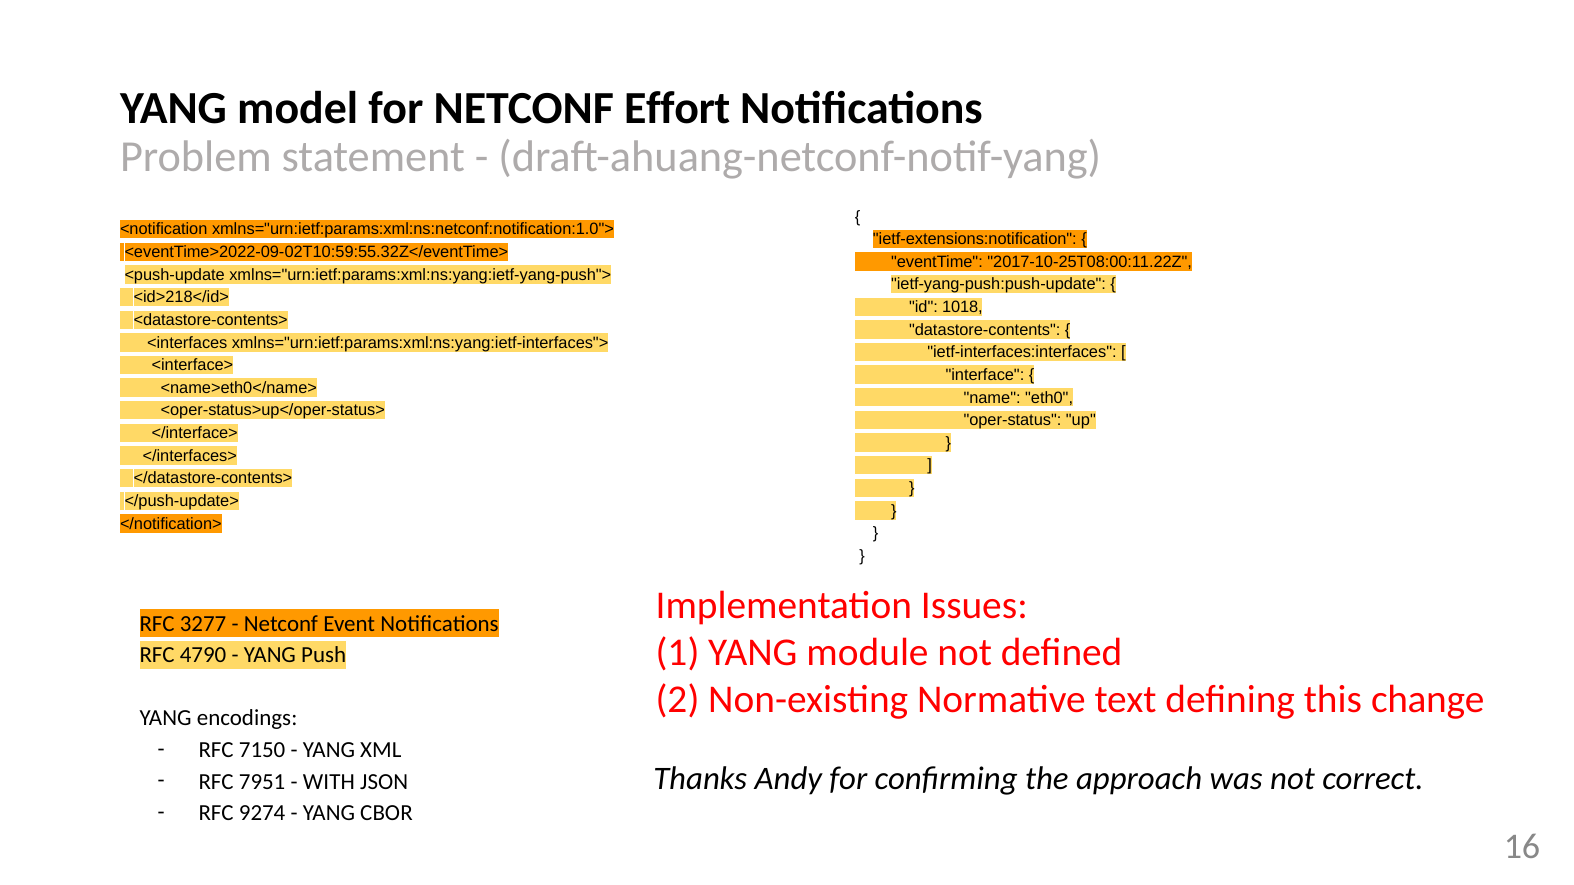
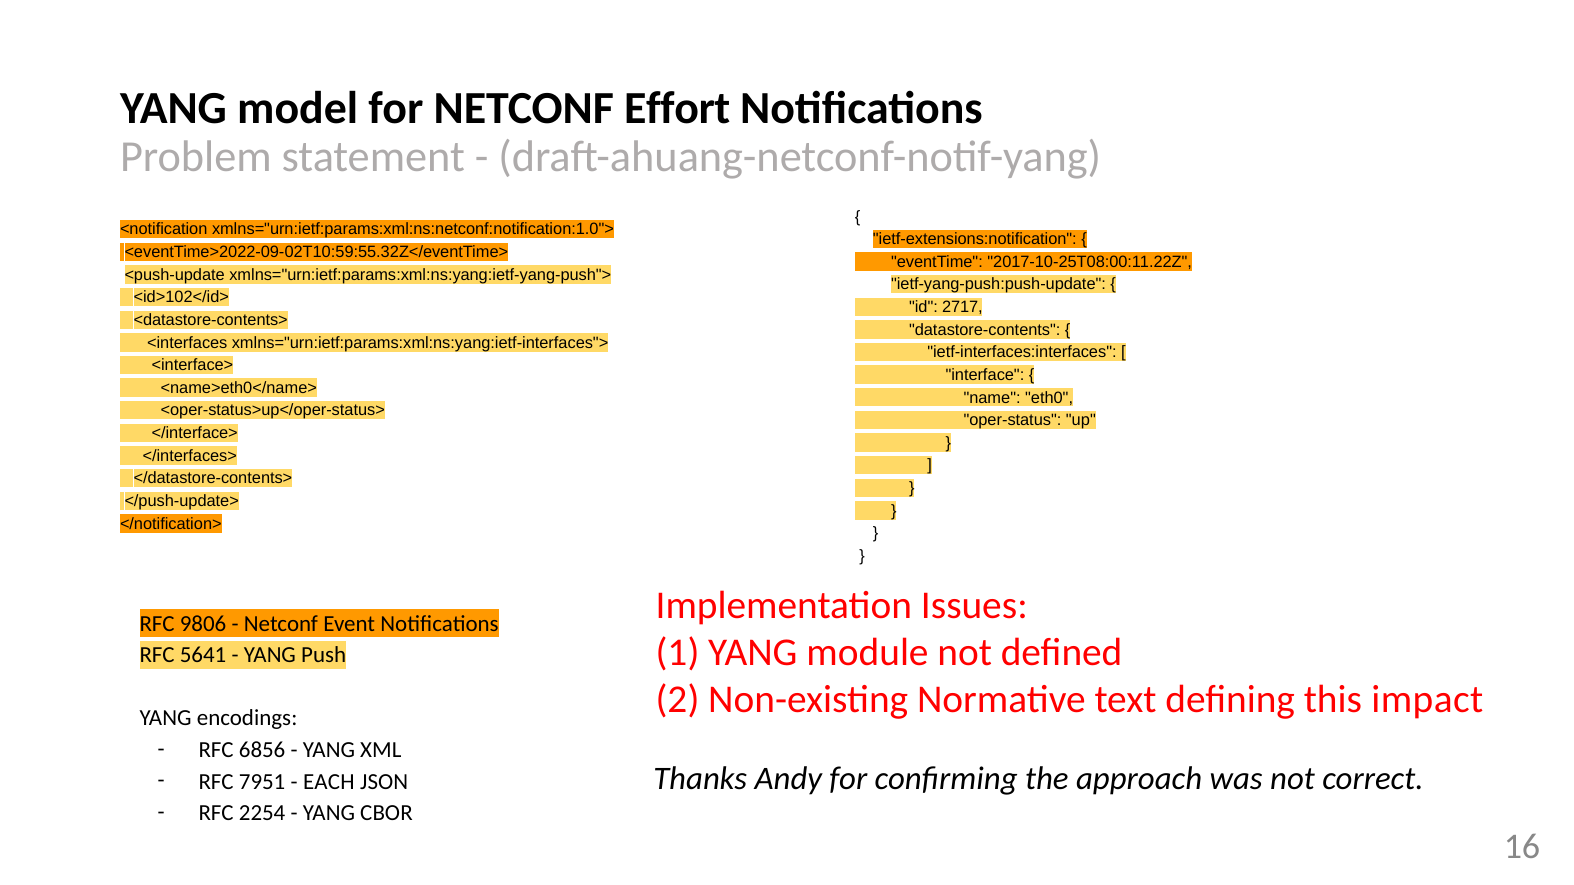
<id>218</id>: <id>218</id> -> <id>102</id> (181, 298)
1018: 1018 -> 2717 (962, 307)
3277: 3277 -> 9806 (203, 624)
4790: 4790 -> 5641 (203, 655)
change: change -> impact (1427, 700)
7150: 7150 -> 6856 (262, 750)
WITH: WITH -> EACH (329, 782)
9274: 9274 -> 2254 (262, 814)
